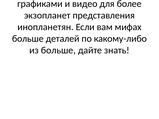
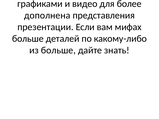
экзопланет: экзопланет -> дополнена (47, 15)
инопланетян: инопланетян -> презентации (45, 27)
